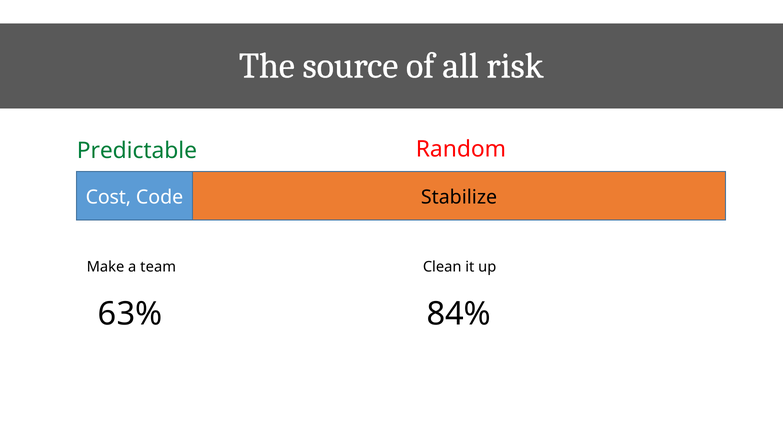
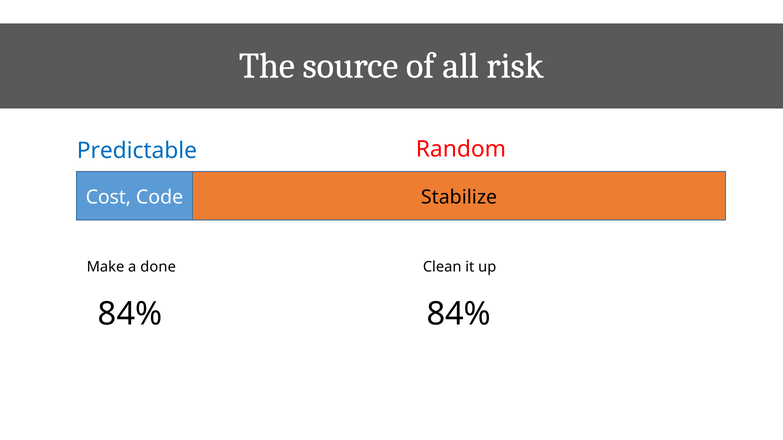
Predictable colour: green -> blue (137, 151)
team: team -> done (158, 267)
63%: 63% -> 84% (130, 314)
